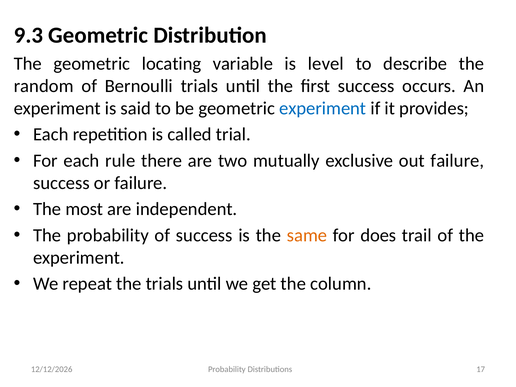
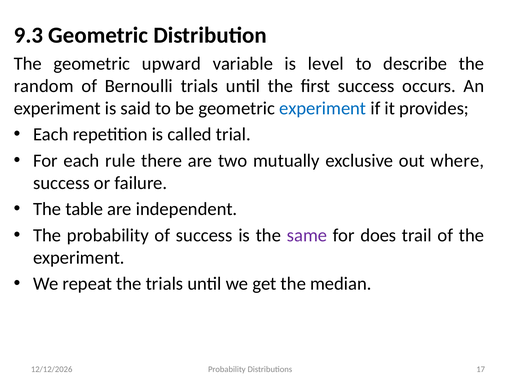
locating: locating -> upward (171, 64)
out failure: failure -> where (457, 161)
most: most -> table (84, 209)
same colour: orange -> purple (307, 235)
column: column -> median (341, 284)
